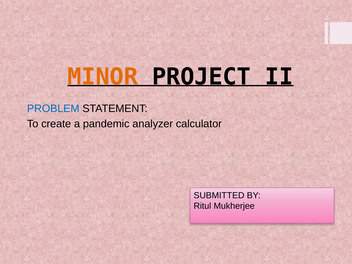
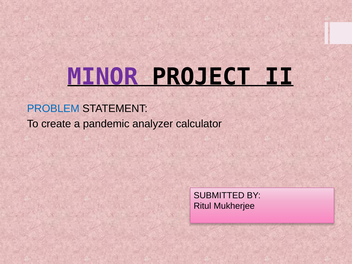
MINOR colour: orange -> purple (103, 77)
